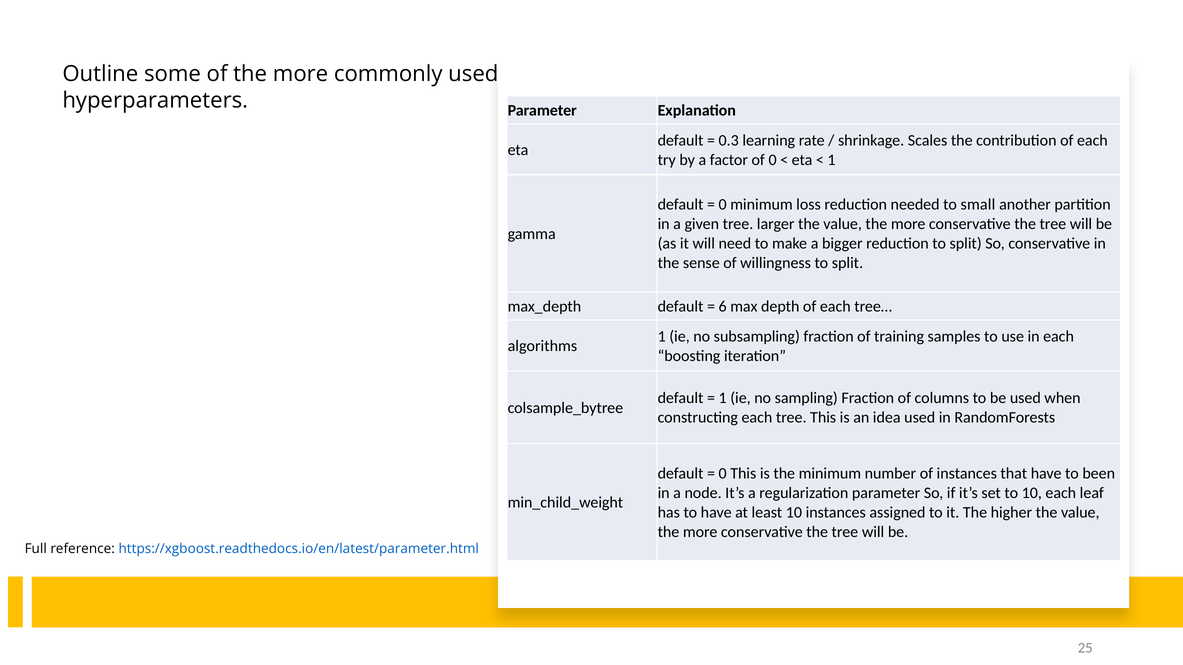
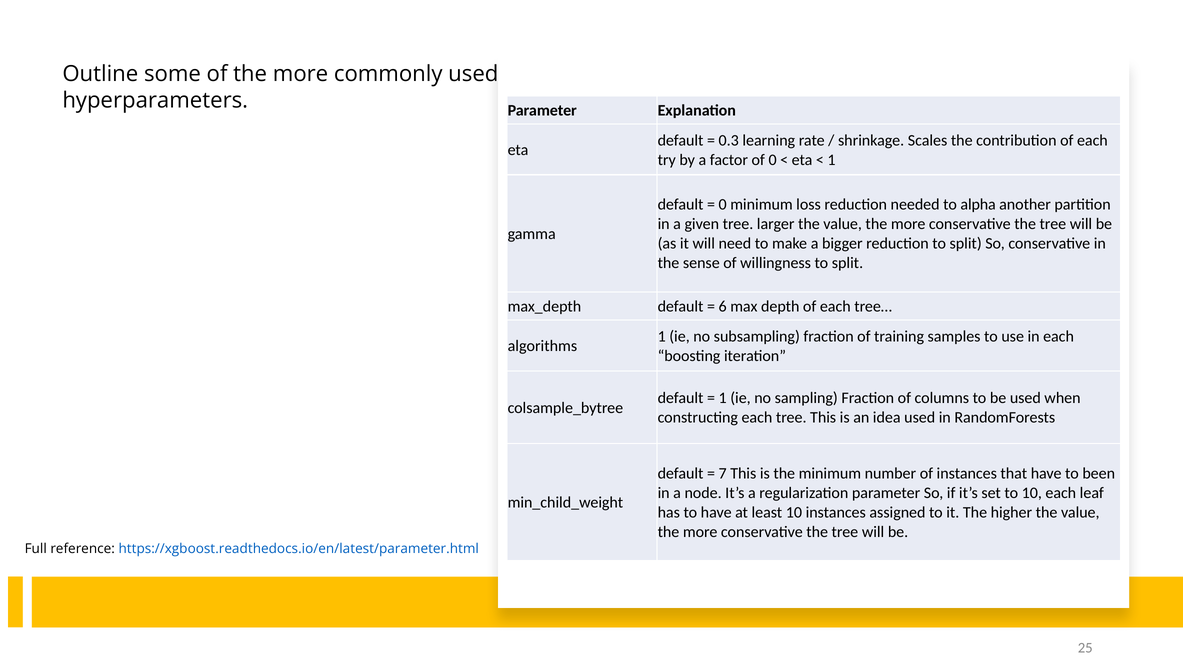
small: small -> alpha (978, 205)
0: 0 -> 7 (723, 474)
